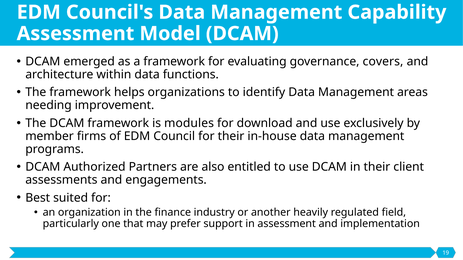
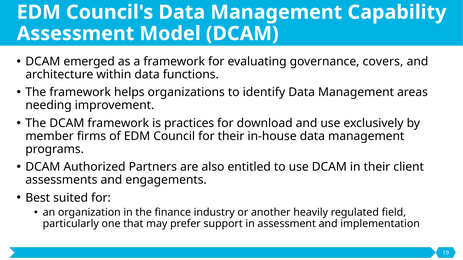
modules: modules -> practices (189, 123)
